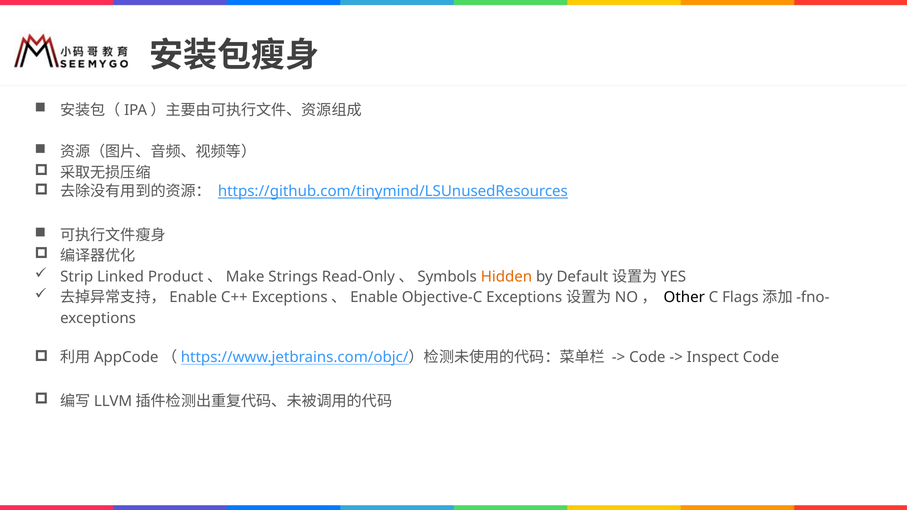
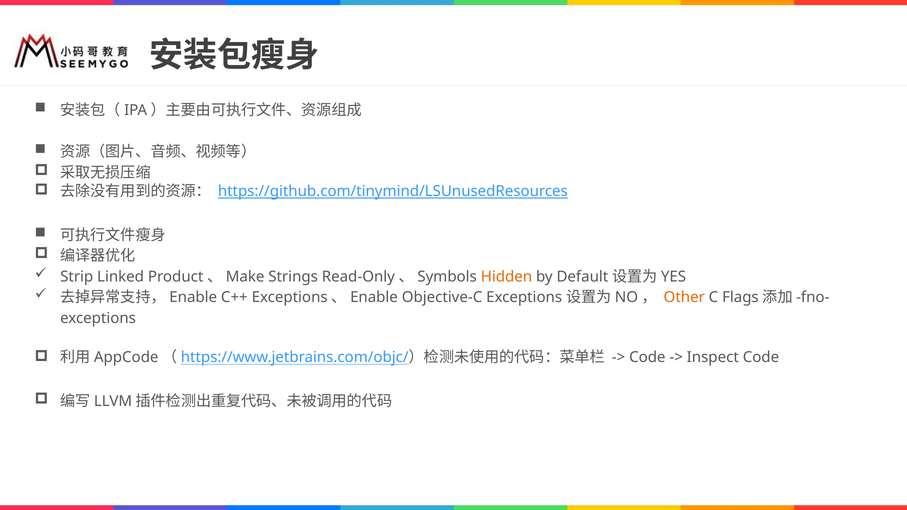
Other colour: black -> orange (684, 298)
